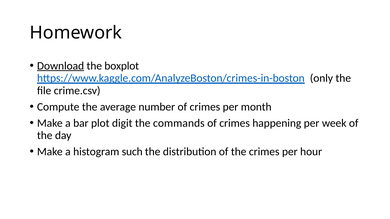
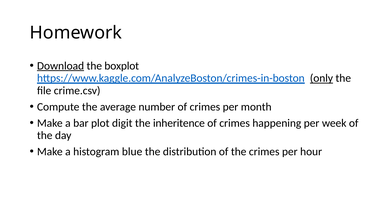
only underline: none -> present (321, 78)
commands: commands -> inheritence (179, 123)
such: such -> blue (132, 152)
